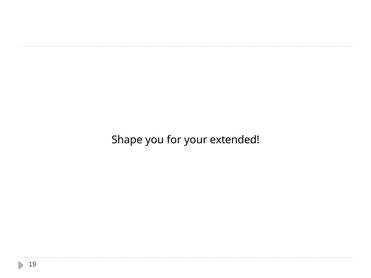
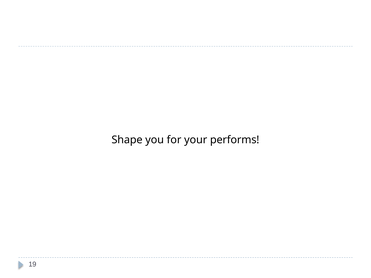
extended: extended -> performs (235, 140)
